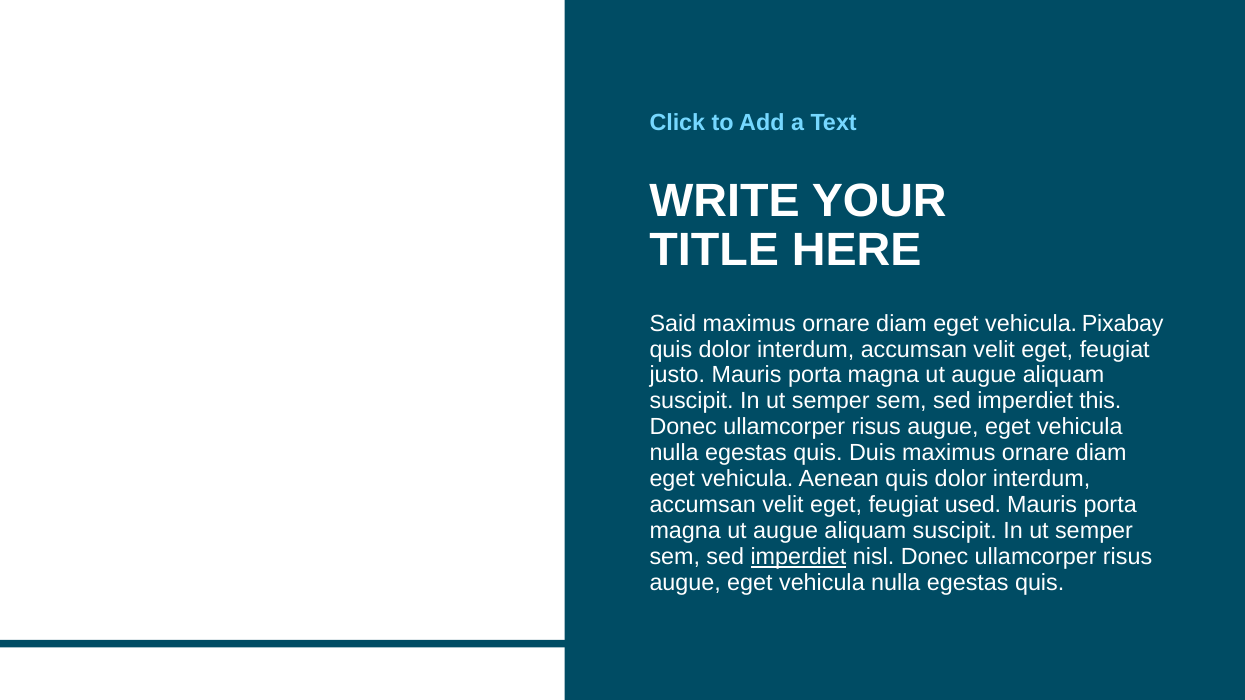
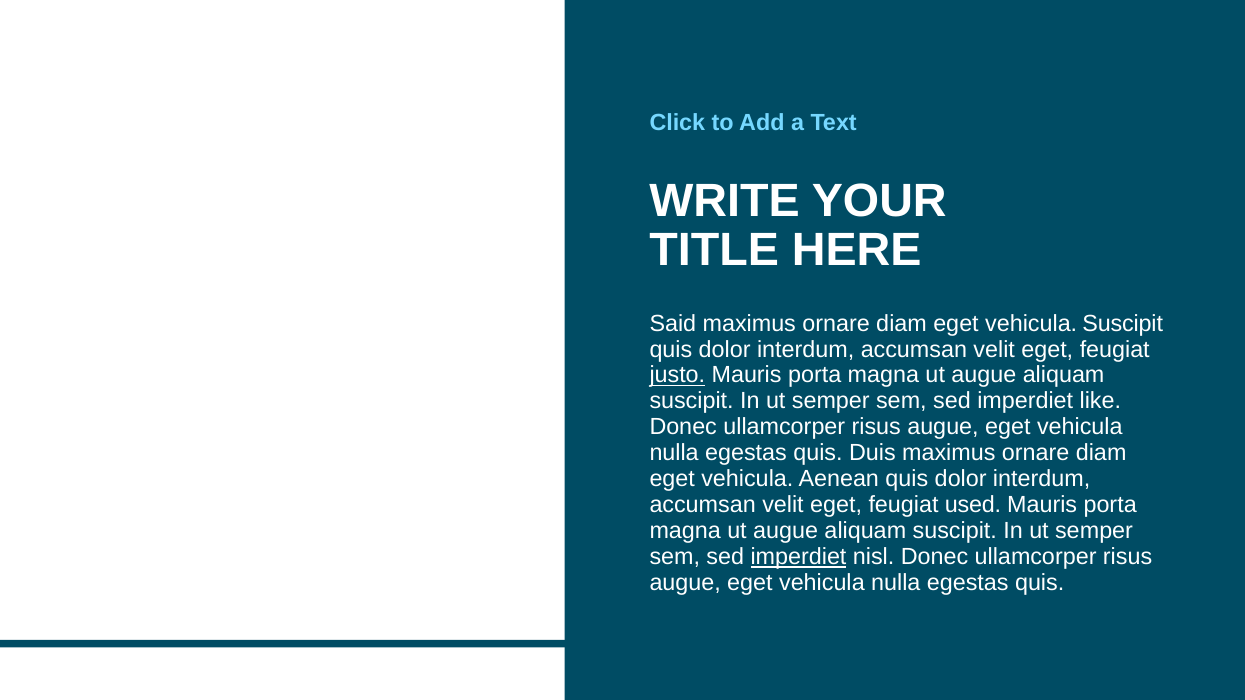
vehicula Pixabay: Pixabay -> Suscipit (1123, 324)
justo underline: none -> present (677, 375)
this: this -> like (1100, 401)
